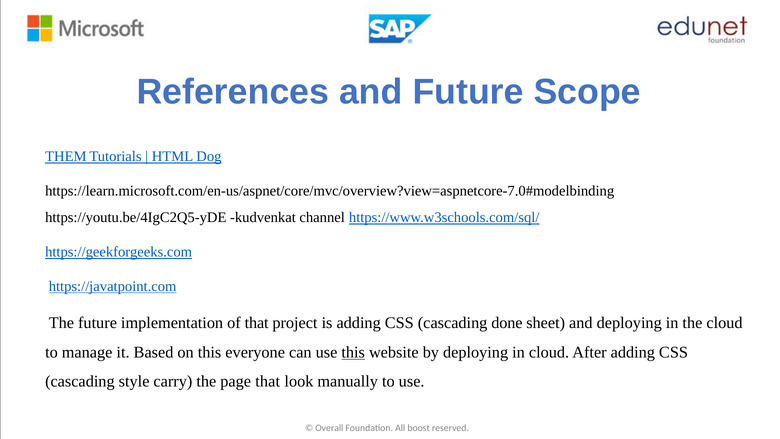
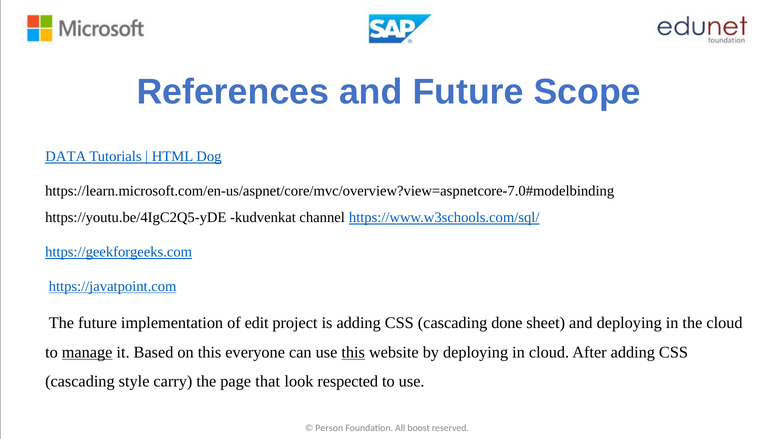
THEM: THEM -> DATA (66, 157)
of that: that -> edit (257, 323)
manage underline: none -> present (87, 352)
manually: manually -> respected (348, 381)
Overall: Overall -> Person (329, 428)
